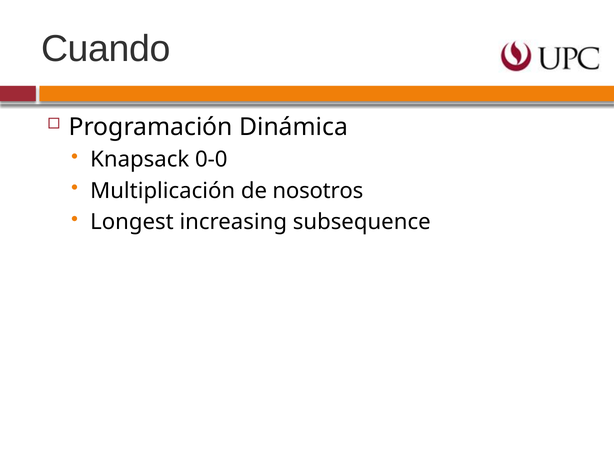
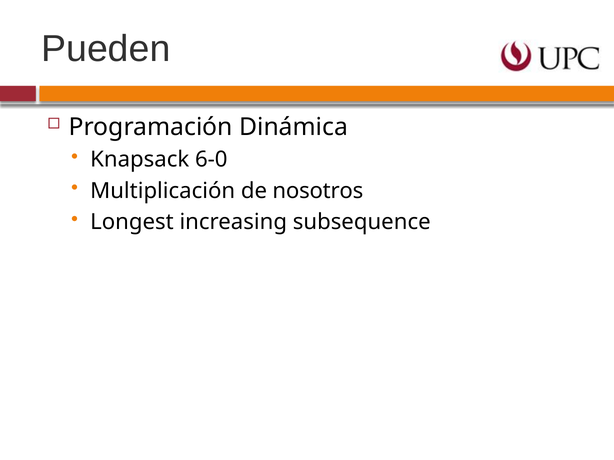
Cuando: Cuando -> Pueden (106, 49)
0-0: 0-0 -> 6-0 (211, 160)
